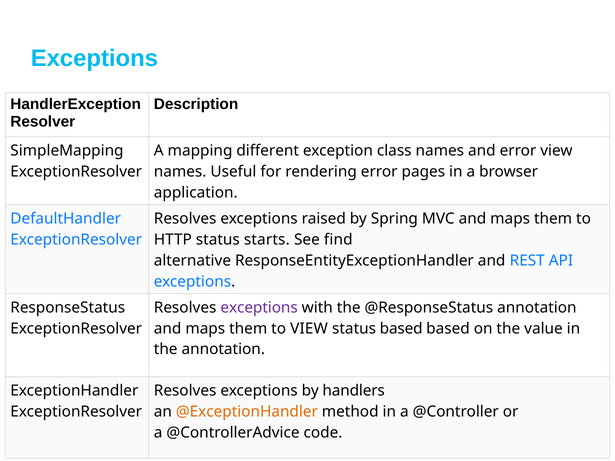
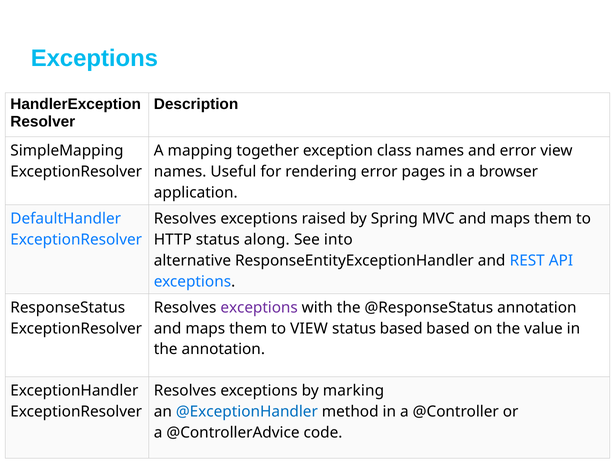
different: different -> together (268, 151)
starts: starts -> along (267, 240)
find: find -> into (338, 240)
handlers: handlers -> marking (353, 391)
@ExceptionHandler colour: orange -> blue (247, 412)
